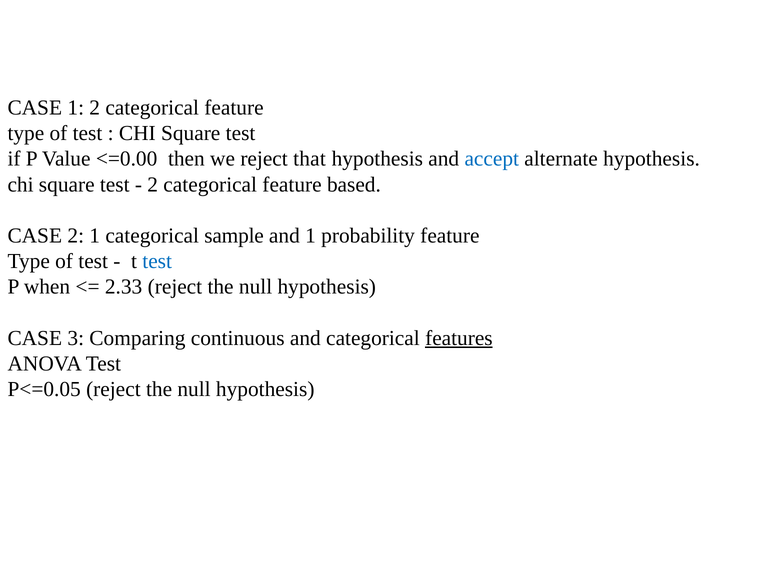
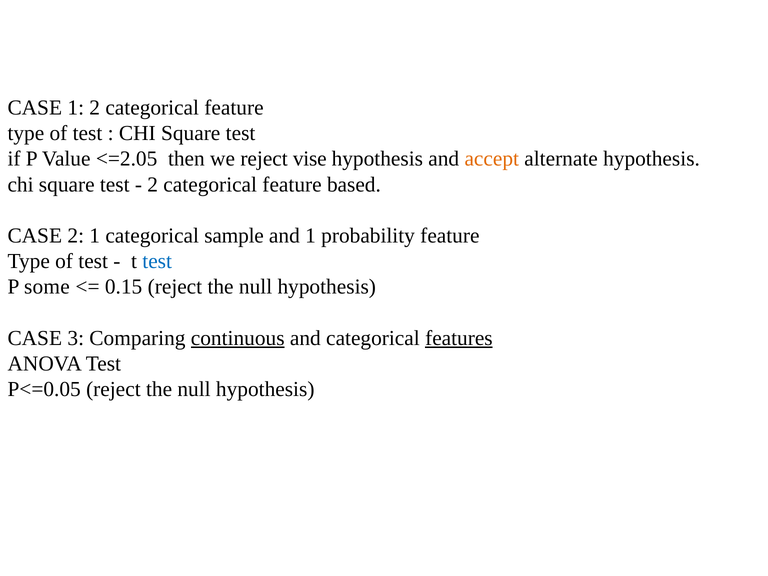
<=0.00: <=0.00 -> <=2.05 (127, 159)
that: that -> vise (310, 159)
accept colour: blue -> orange (492, 159)
when: when -> some (47, 287)
2.33: 2.33 -> 0.15 (124, 287)
continuous underline: none -> present (238, 338)
